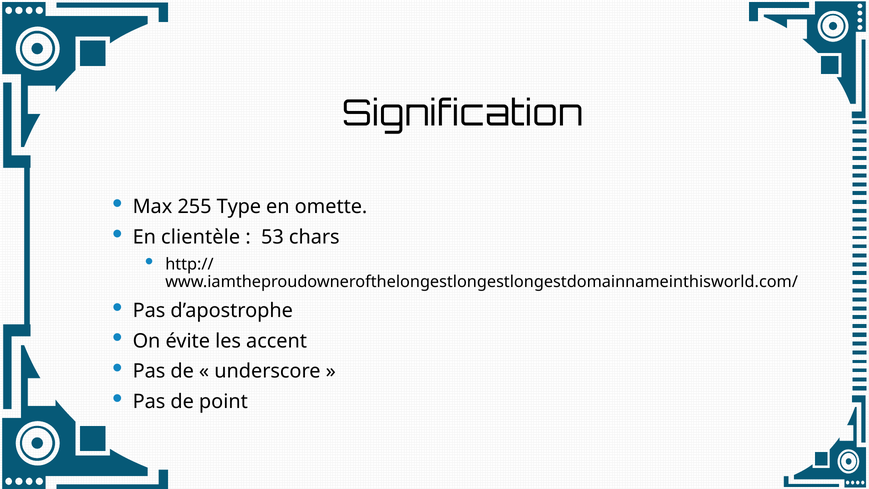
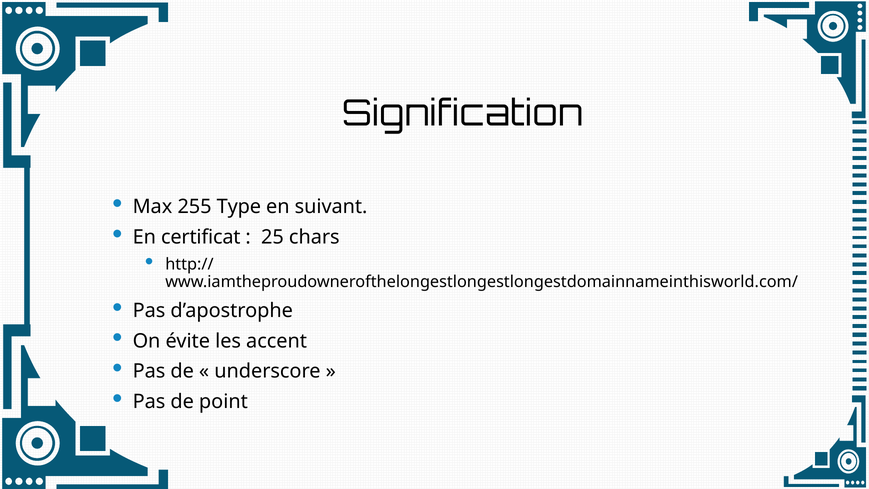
omette: omette -> suivant (331, 207)
clientèle: clientèle -> certificat (201, 237)
53: 53 -> 25 (272, 237)
